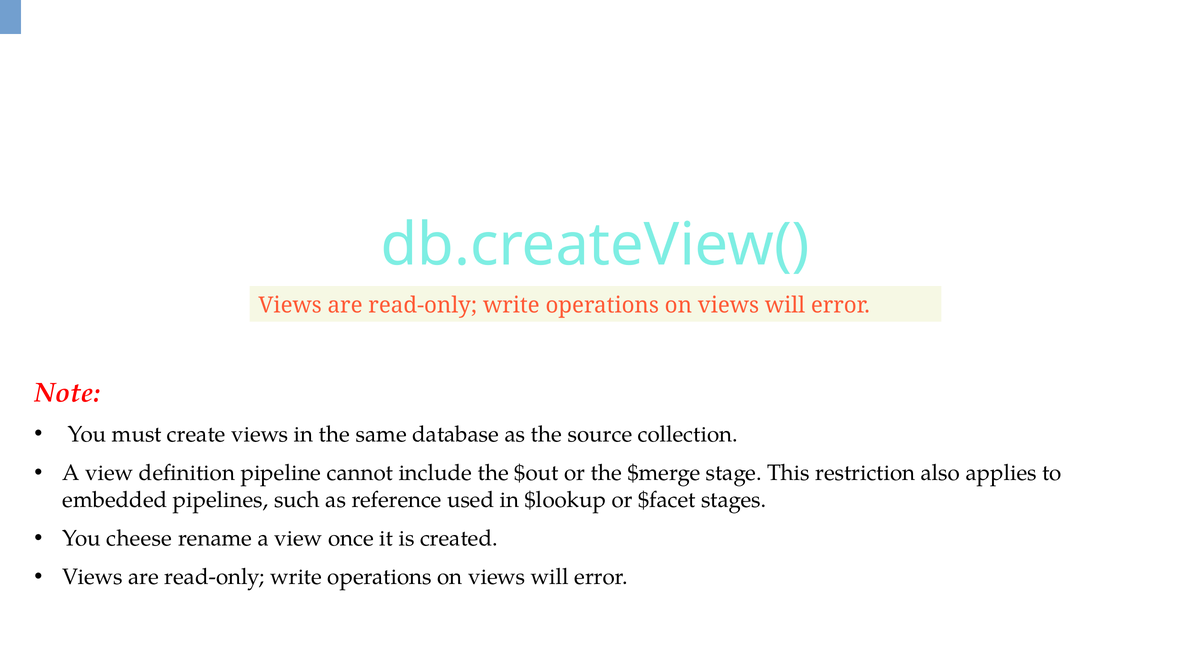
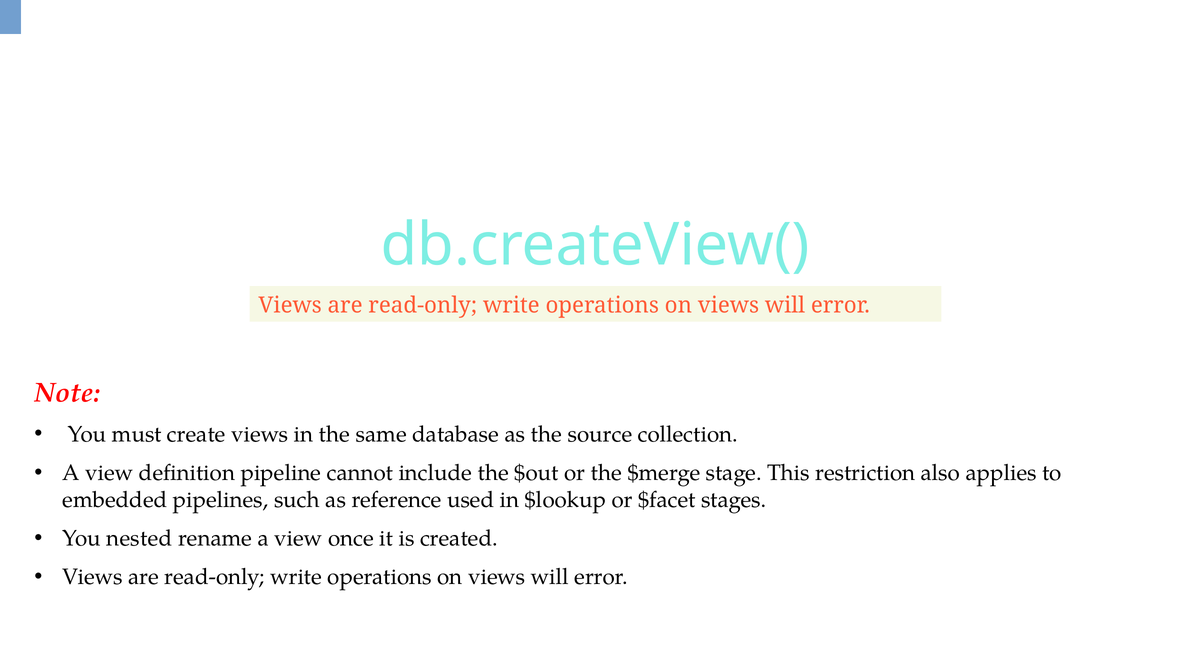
cheese: cheese -> nested (139, 538)
